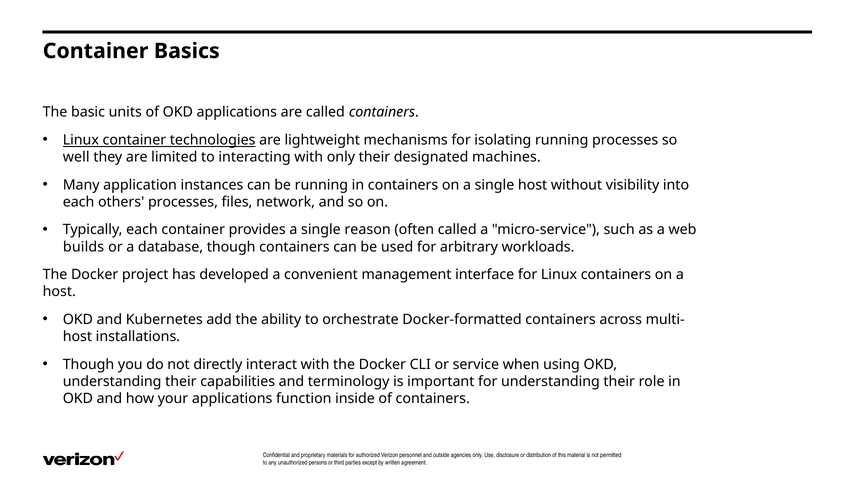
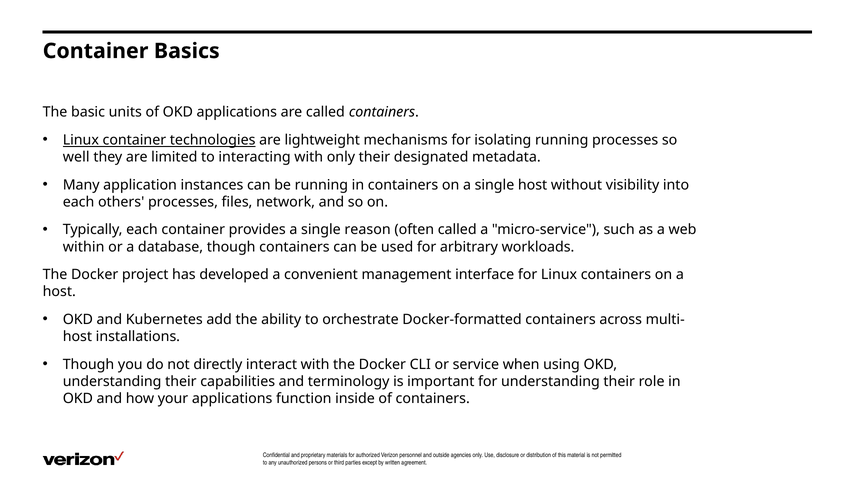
machines: machines -> metadata (506, 157)
builds: builds -> within (84, 247)
